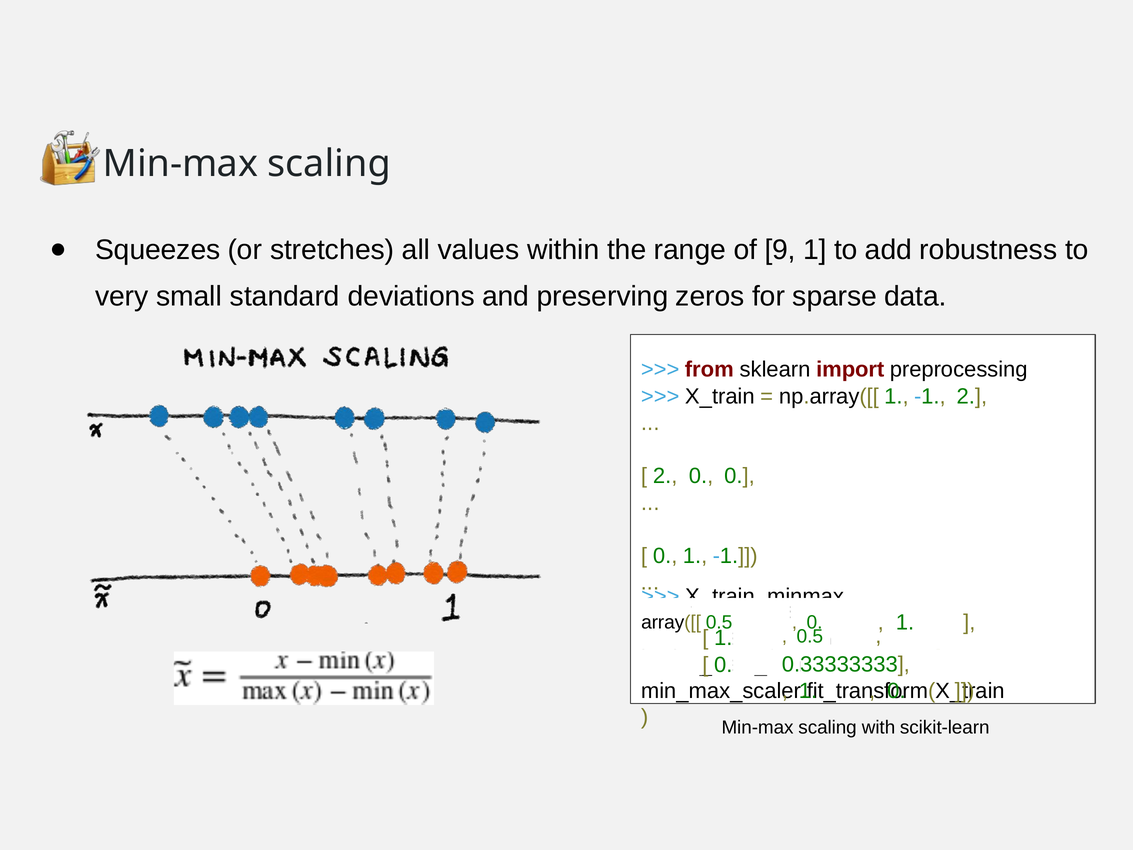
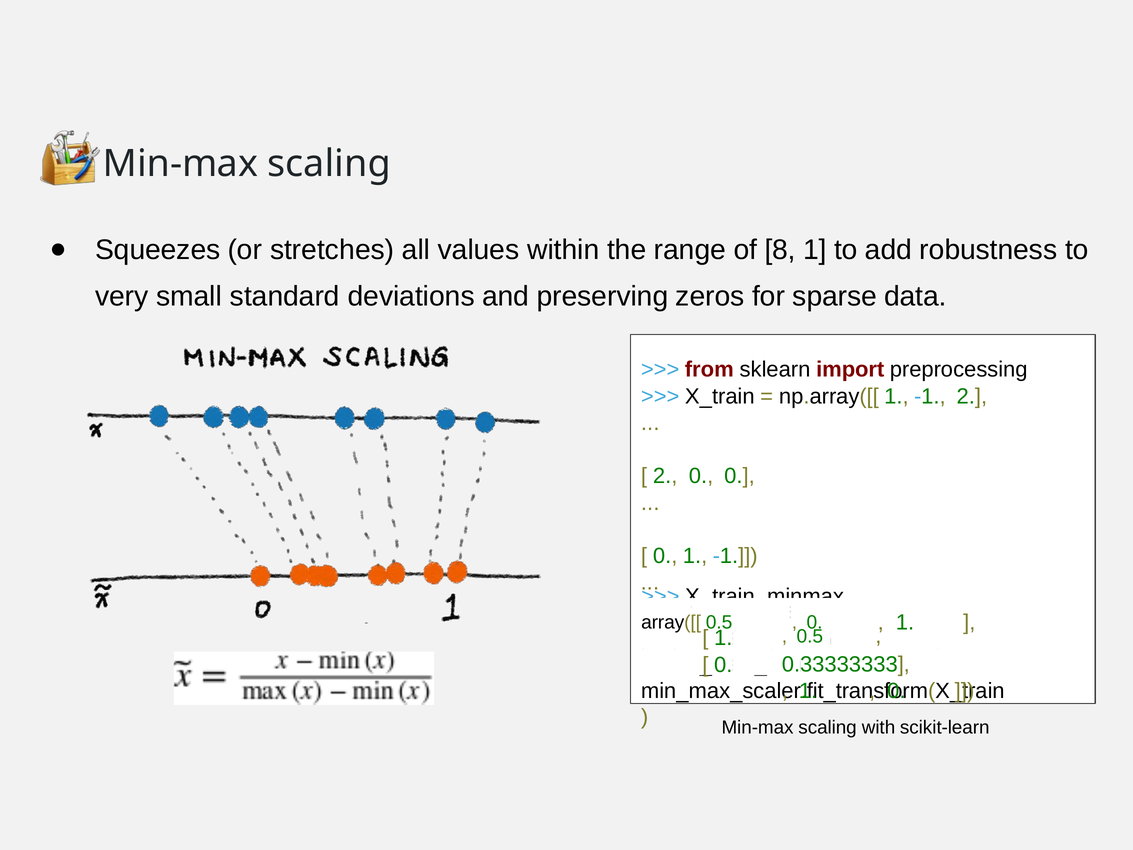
9: 9 -> 8 (780, 250)
